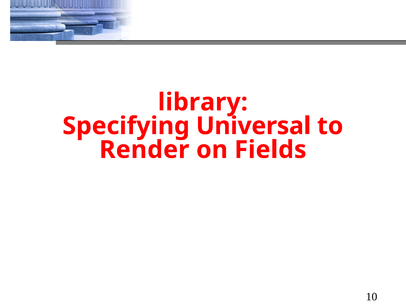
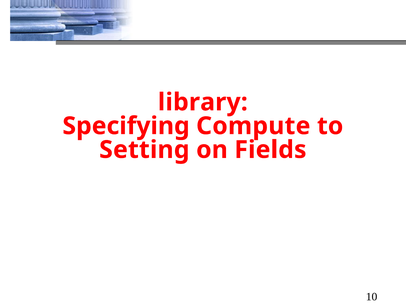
Universal: Universal -> Compute (253, 126)
Render: Render -> Setting (144, 150)
